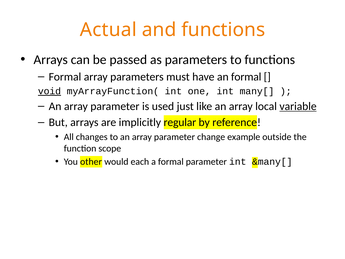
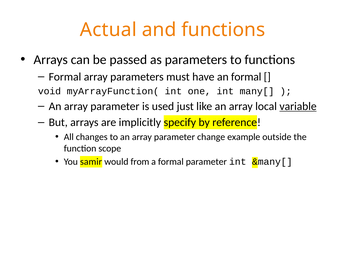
void underline: present -> none (49, 91)
regular: regular -> specify (180, 122)
other: other -> samir (91, 162)
each: each -> from (140, 162)
